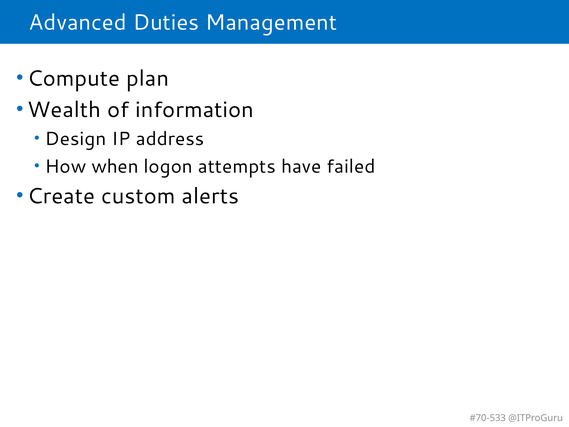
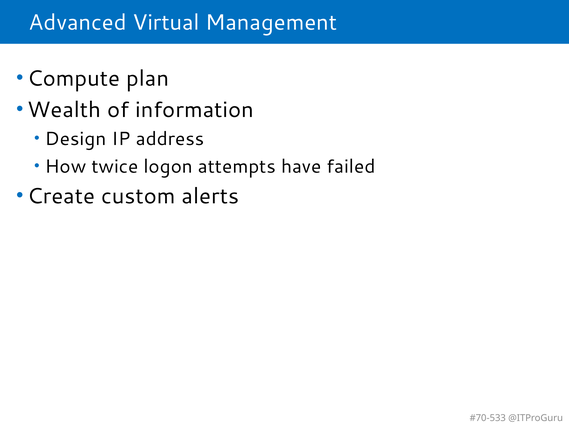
Duties: Duties -> Virtual (166, 22)
when: when -> twice (115, 166)
